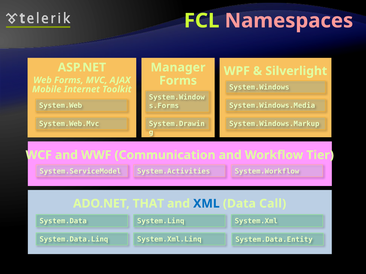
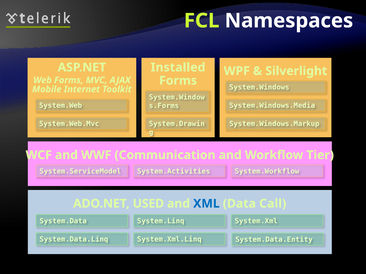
Namespaces colour: pink -> white (289, 21)
Manager: Manager -> Installed (178, 68)
THAT: THAT -> USED (148, 204)
